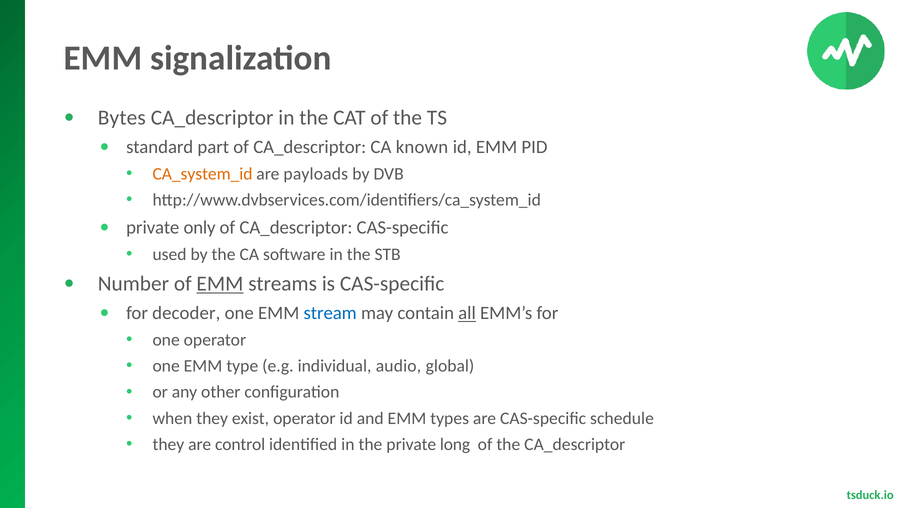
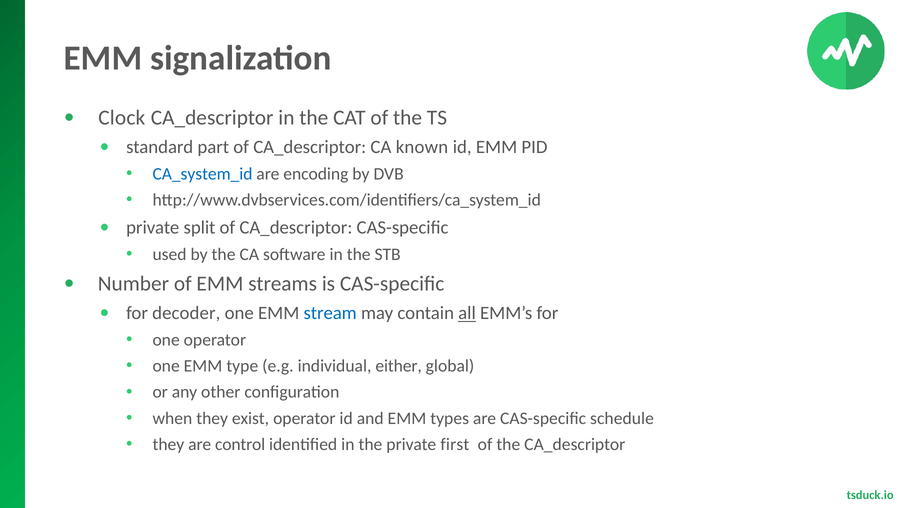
Bytes: Bytes -> Clock (122, 118)
CA_system_id colour: orange -> blue (203, 174)
payloads: payloads -> encoding (316, 174)
only: only -> split (200, 227)
EMM underline: present -> none (220, 284)
audio: audio -> either (399, 366)
long: long -> first (455, 444)
